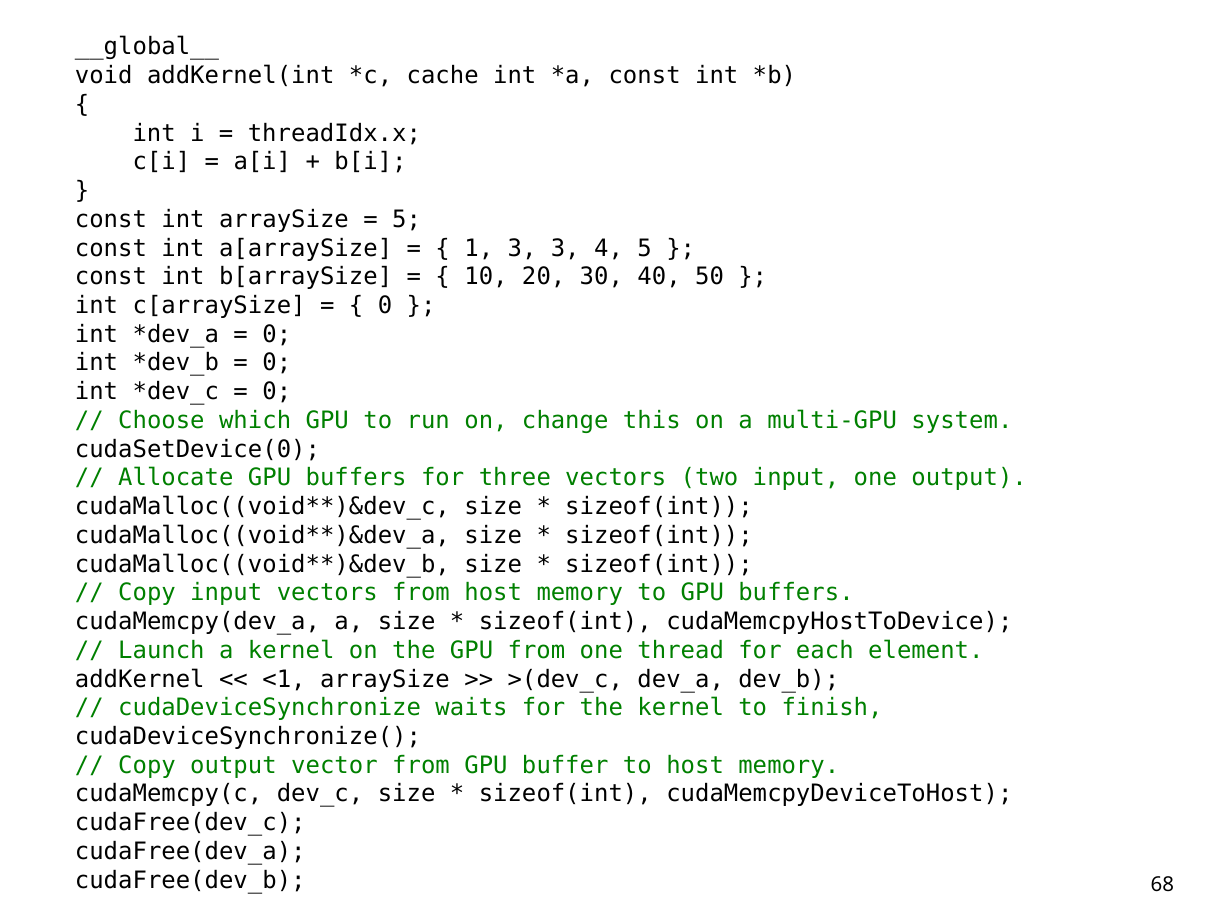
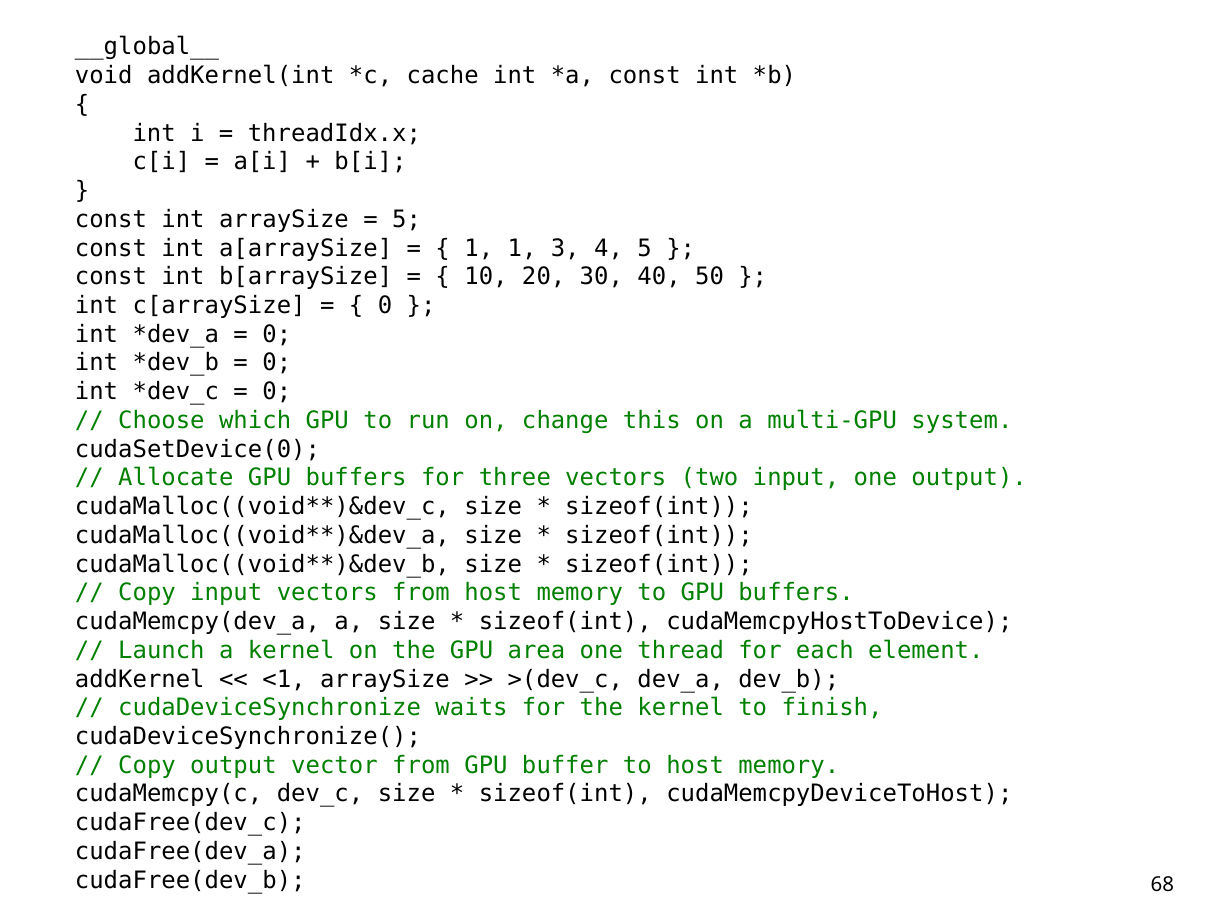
1 3: 3 -> 1 (522, 248)
GPU from: from -> area (536, 650)
